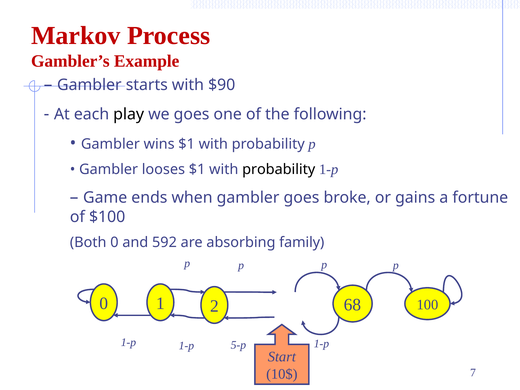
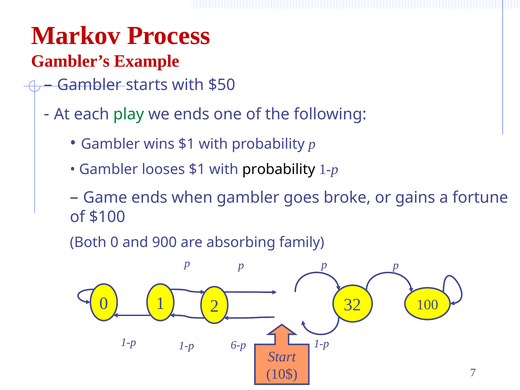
$90: $90 -> $50 (222, 85)
play colour: black -> green (129, 114)
we goes: goes -> ends (192, 114)
592: 592 -> 900 (164, 242)
68: 68 -> 32 (353, 305)
5-p: 5-p -> 6-p (238, 345)
